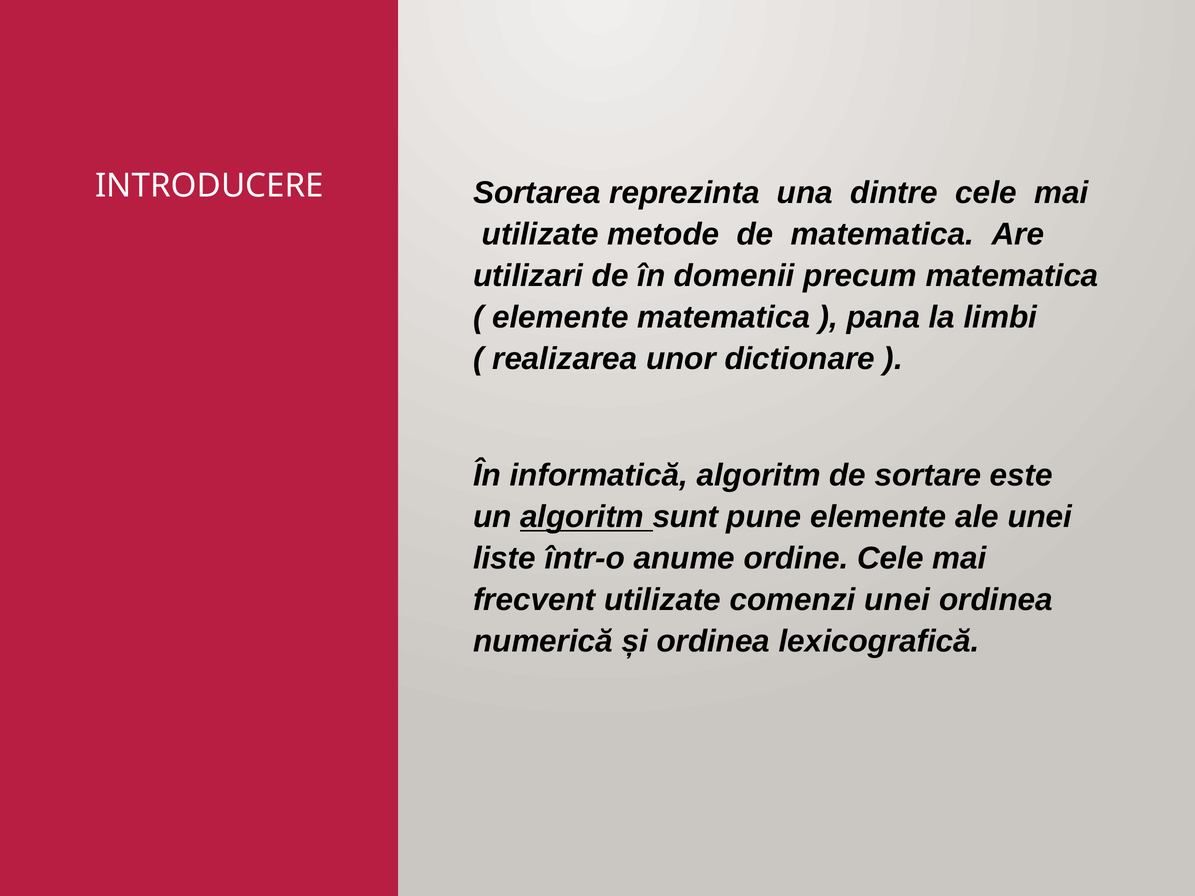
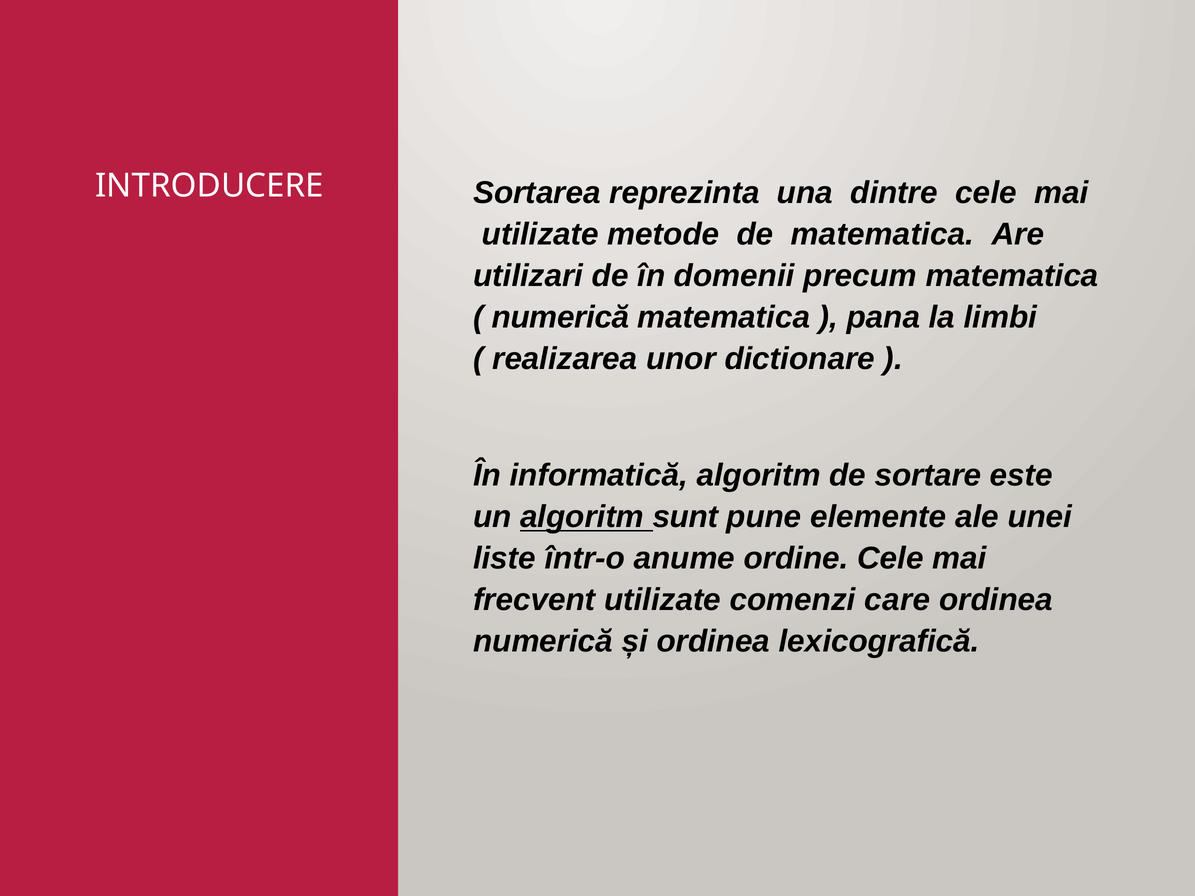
elemente: elemente -> numerică (561, 318)
comenzi unei: unei -> care (897, 600)
